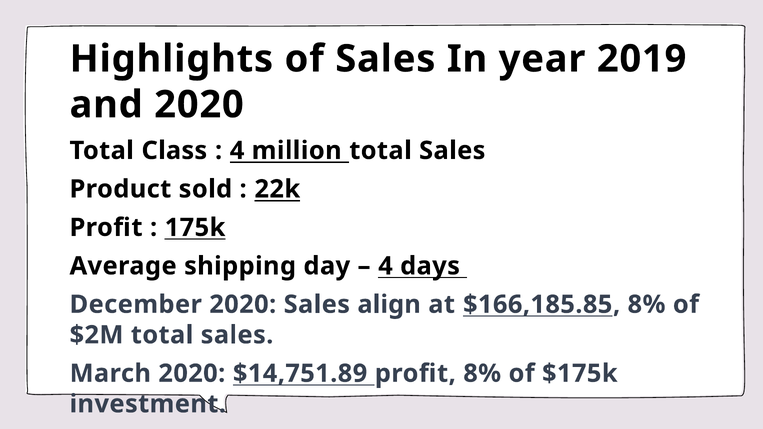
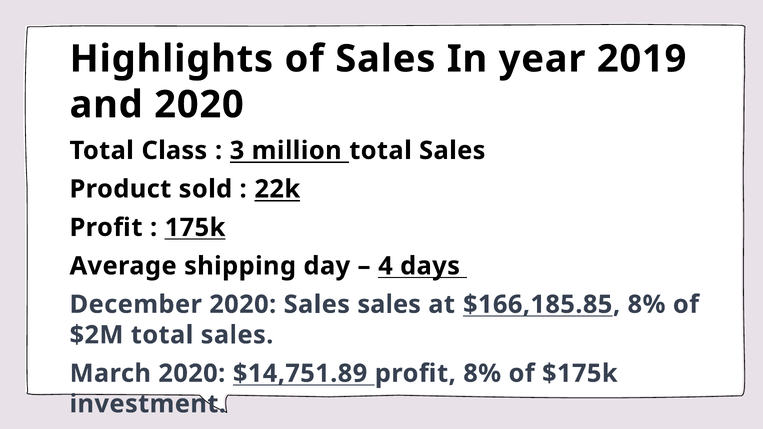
4: 4 -> 3 (237, 151)
Sales align: align -> sales (389, 305)
